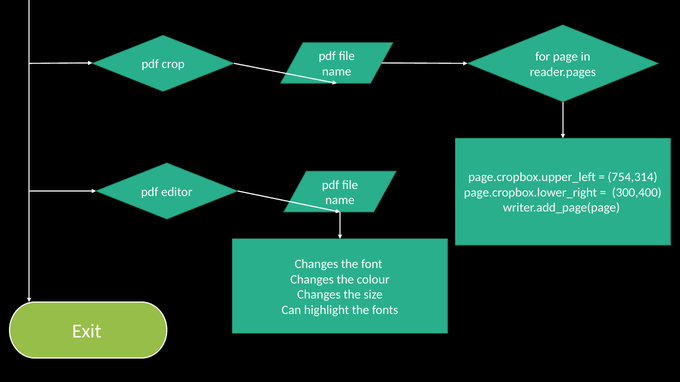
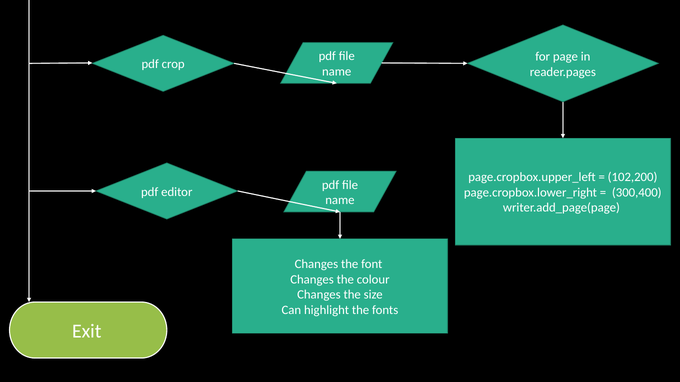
754,314: 754,314 -> 102,200 (633, 177)
